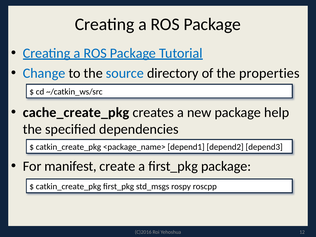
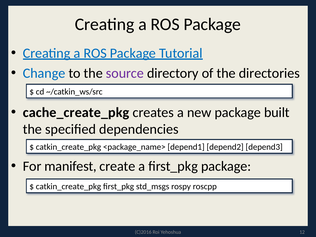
source colour: blue -> purple (125, 73)
properties: properties -> directories (269, 73)
help: help -> built (277, 112)
